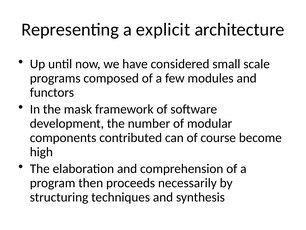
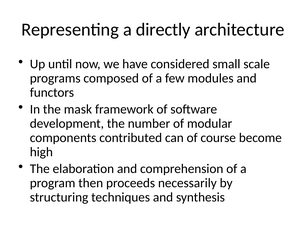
explicit: explicit -> directly (163, 30)
